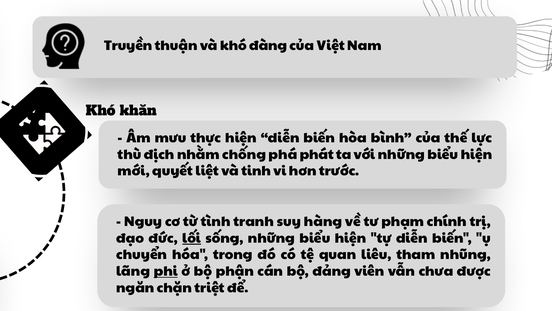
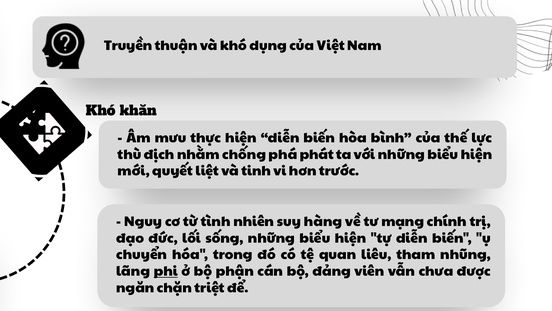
đàng: đàng -> dụng (268, 46)
tranh: tranh -> nhiên (254, 221)
phạm: phạm -> mạng (403, 221)
lối underline: present -> none (192, 238)
